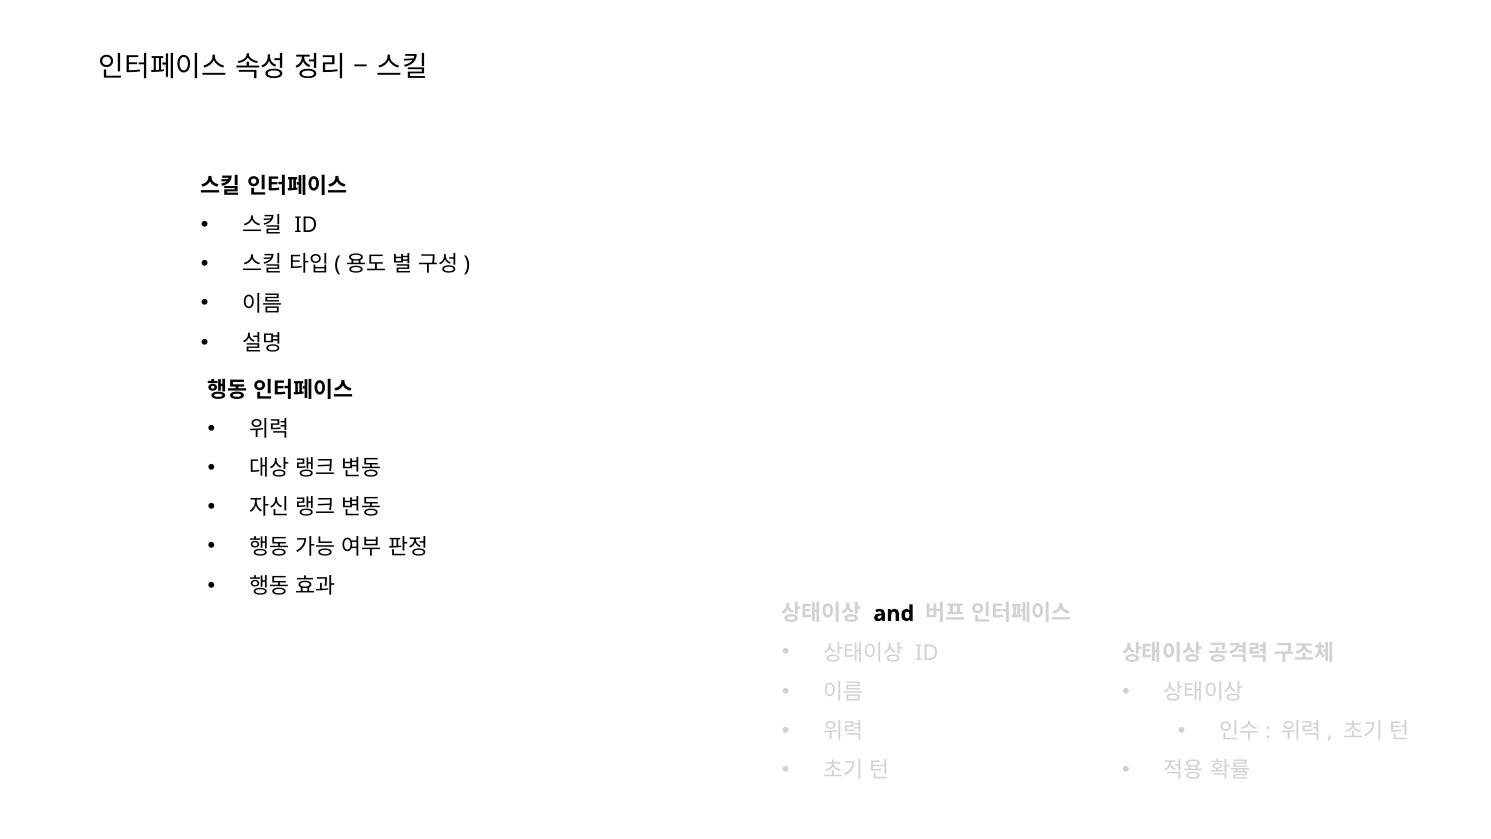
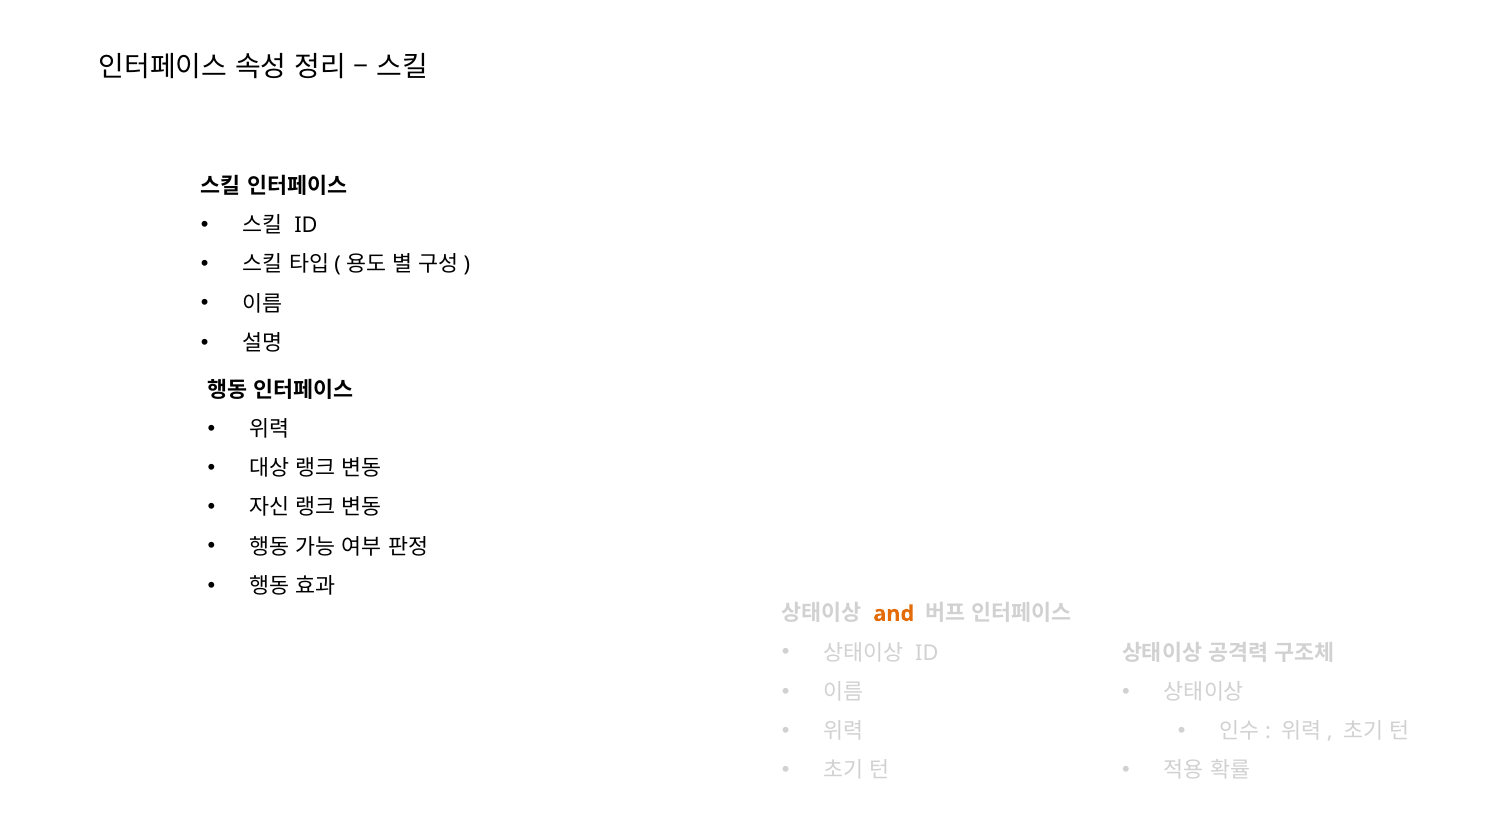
and colour: black -> orange (894, 614)
